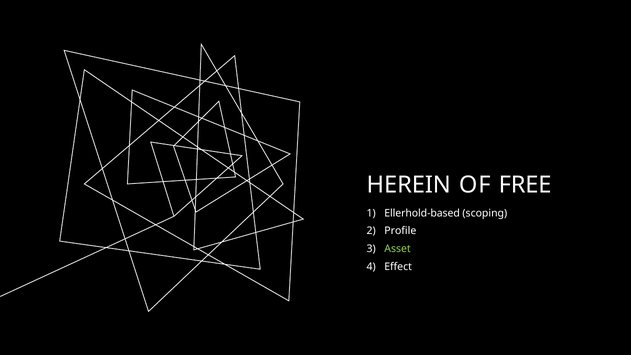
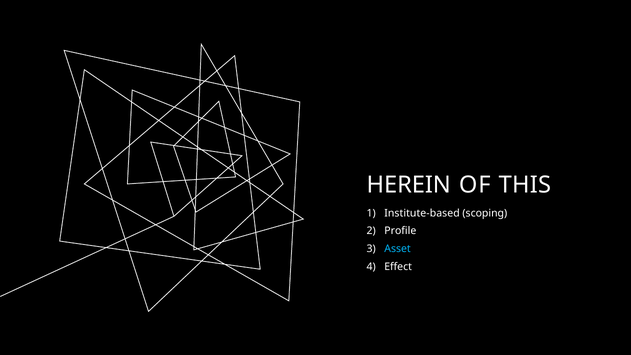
FREE: FREE -> THIS (525, 185)
Ellerhold-based: Ellerhold-based -> Institute-based (422, 213)
Asset colour: light green -> light blue (398, 249)
